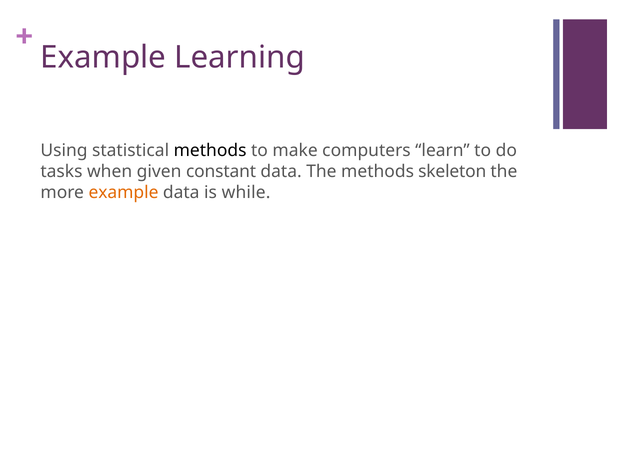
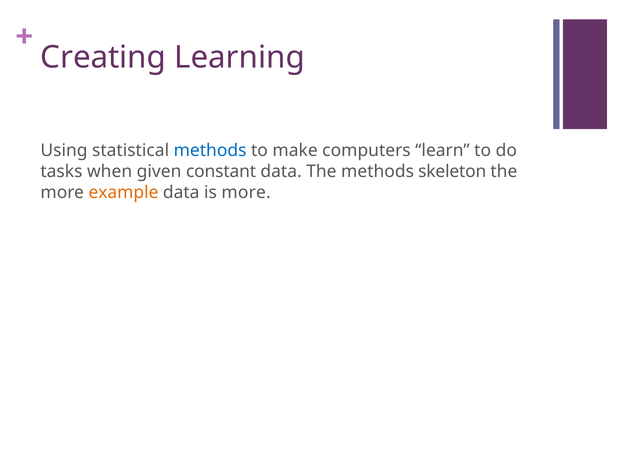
Example: Example -> Creating (103, 57)
methods colour: black -> blue (210, 151)
is while: while -> more (246, 192)
